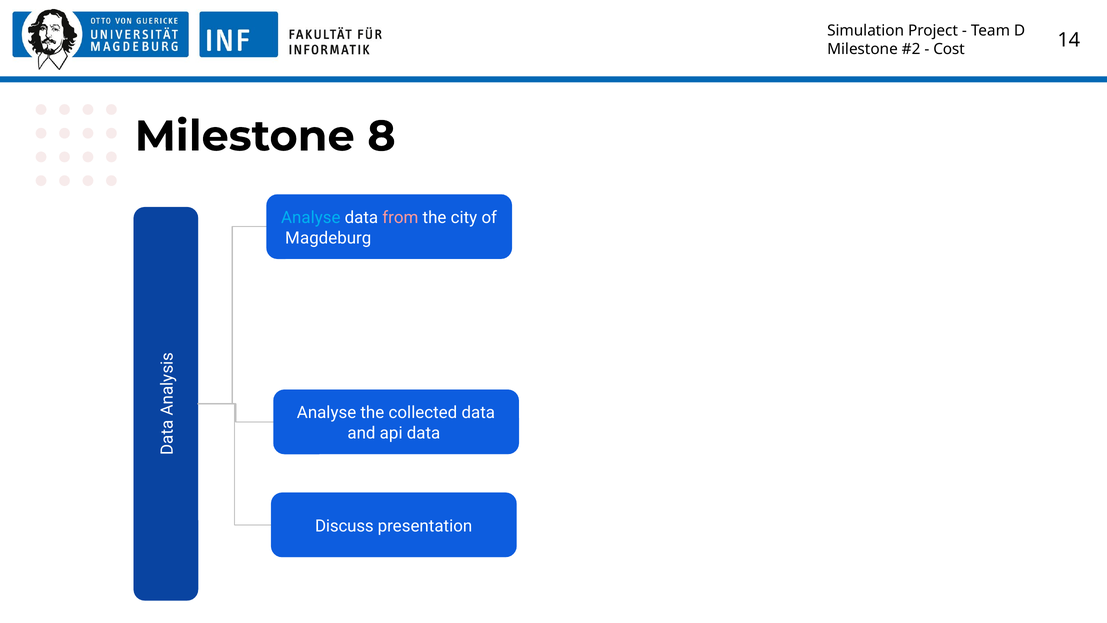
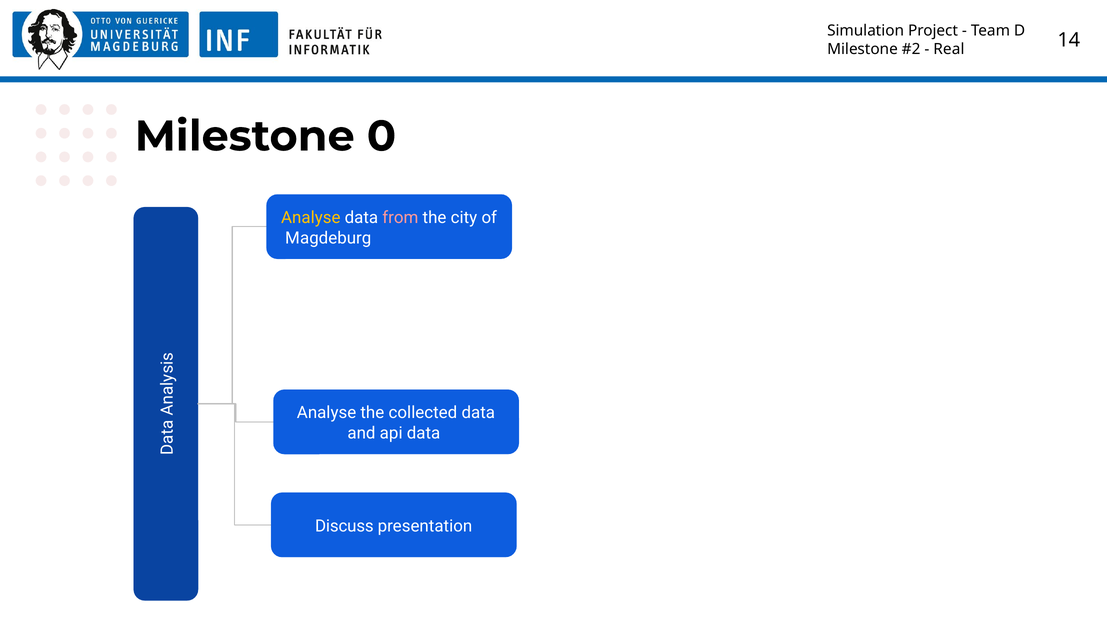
Cost: Cost -> Real (949, 49)
8: 8 -> 0 (381, 136)
Analyse colour: light blue -> yellow (311, 218)
